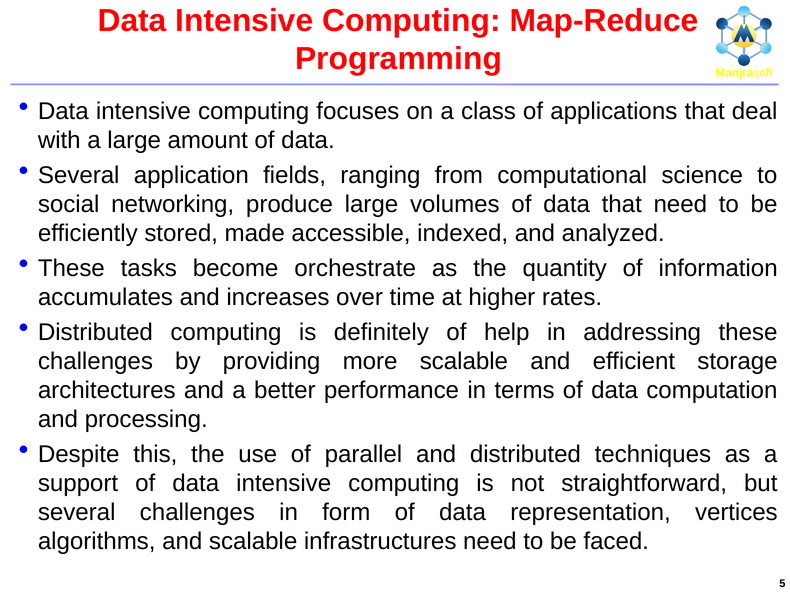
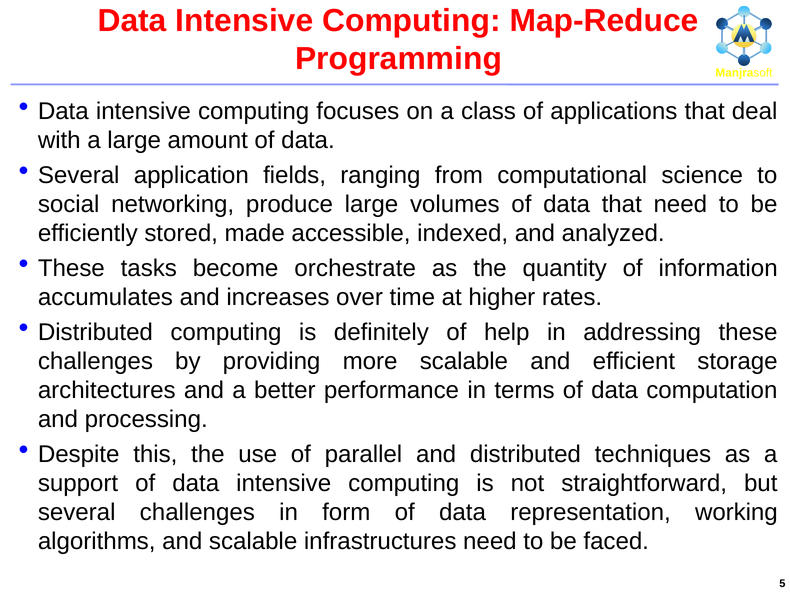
vertices: vertices -> working (736, 512)
